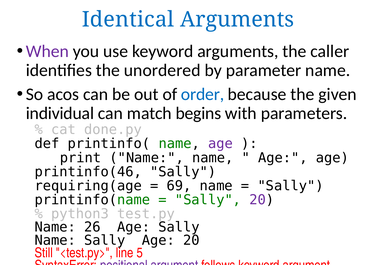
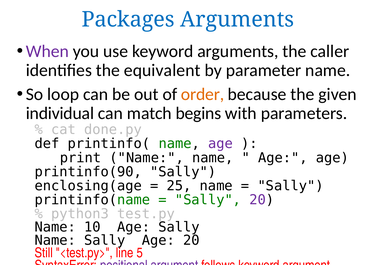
Identical: Identical -> Packages (128, 20)
unordered: unordered -> equivalent (162, 70)
acos: acos -> loop (63, 94)
order colour: blue -> orange (203, 94)
printinfo(46: printinfo(46 -> printinfo(90 (88, 172)
requiring(age: requiring(age -> enclosing(age (88, 186)
69: 69 -> 25 (179, 186)
26: 26 -> 10 (92, 227)
